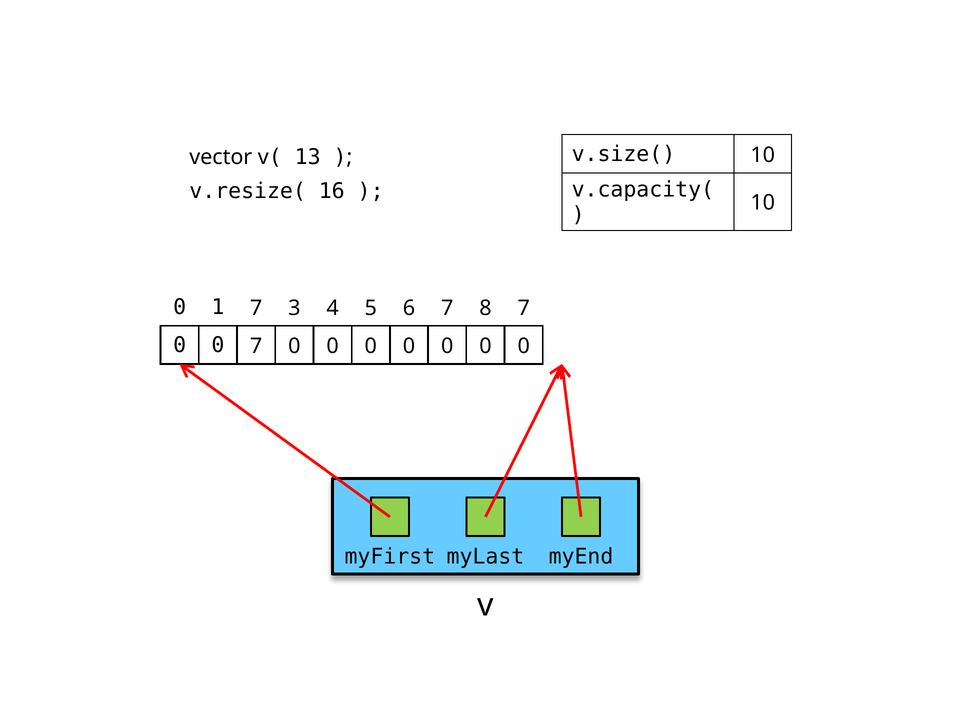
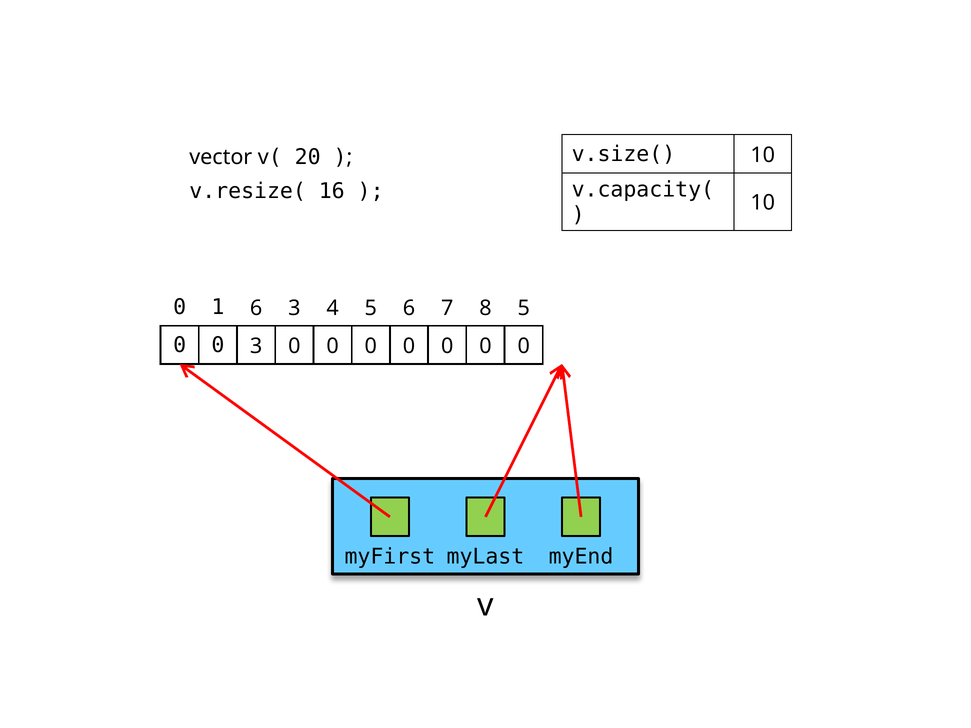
13: 13 -> 20 (308, 157)
1 7: 7 -> 6 (256, 308)
8 7: 7 -> 5 (524, 308)
0 7: 7 -> 3 (256, 346)
